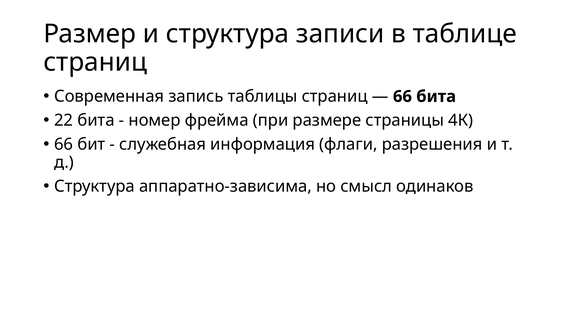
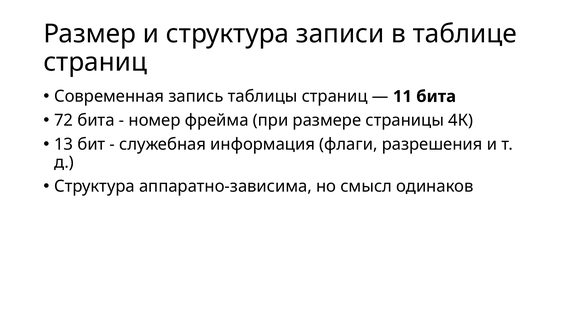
66: 66 -> 11 (402, 96)
22: 22 -> 72 (64, 120)
66: 66 -> 13 (64, 144)
